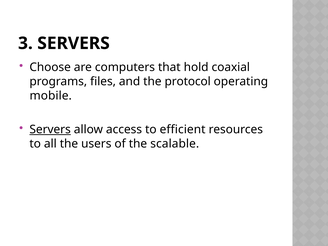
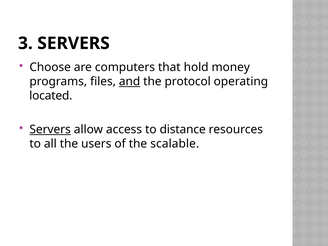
coaxial: coaxial -> money (231, 67)
and underline: none -> present (130, 81)
mobile: mobile -> located (51, 96)
efficient: efficient -> distance (183, 130)
